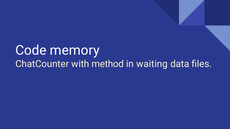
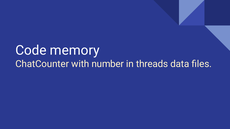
method: method -> number (108, 64)
waiting: waiting -> threads (152, 64)
